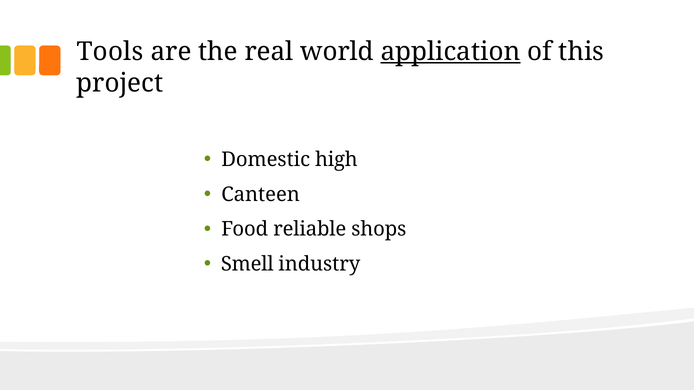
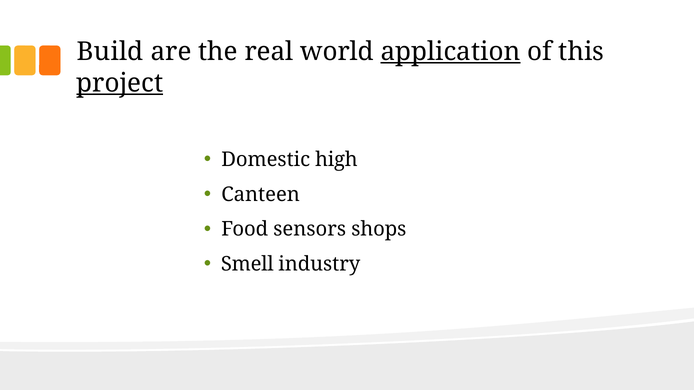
Tools: Tools -> Build (110, 52)
project underline: none -> present (120, 83)
reliable: reliable -> sensors (310, 229)
